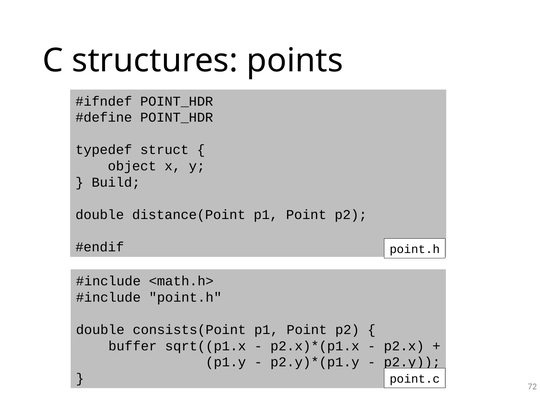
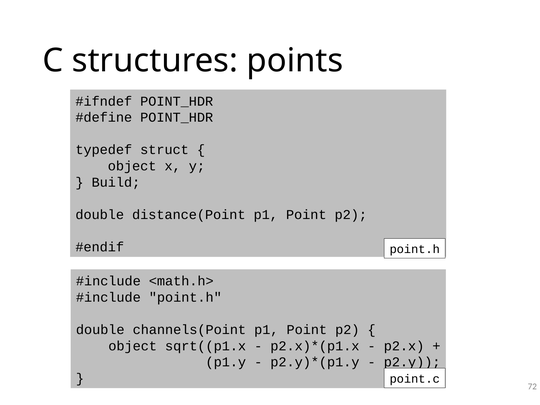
consists(Point: consists(Point -> channels(Point (189, 330)
buffer: buffer -> object (133, 346)
